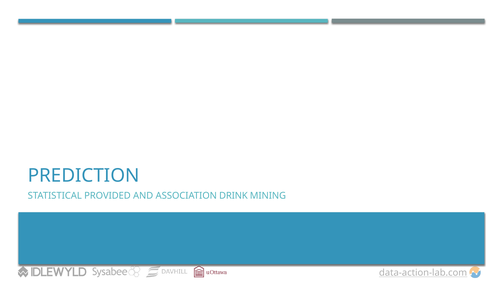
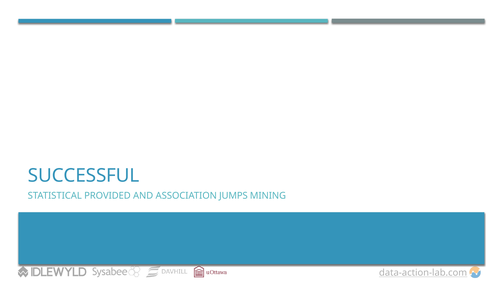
PREDICTION: PREDICTION -> SUCCESSFUL (84, 175)
DRINK: DRINK -> JUMPS (233, 196)
